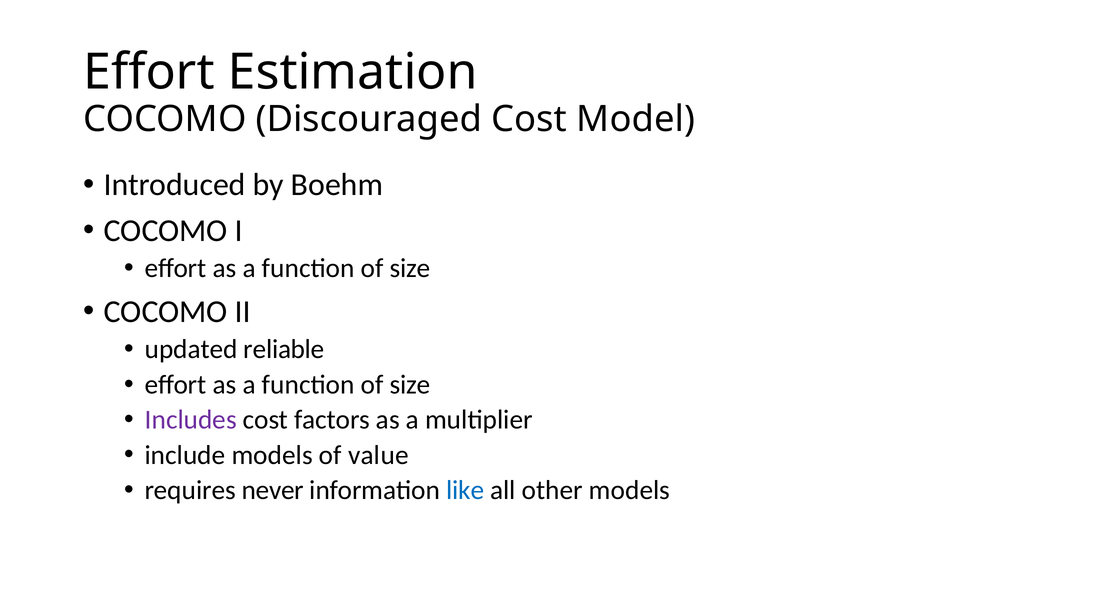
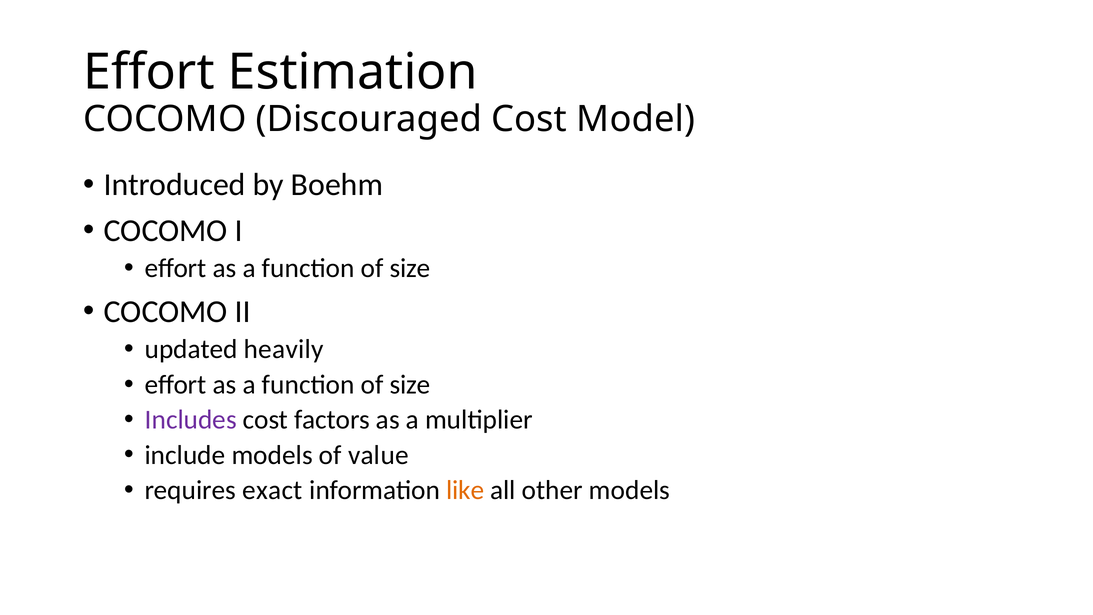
reliable: reliable -> heavily (284, 349)
never: never -> exact (272, 490)
like colour: blue -> orange (465, 490)
